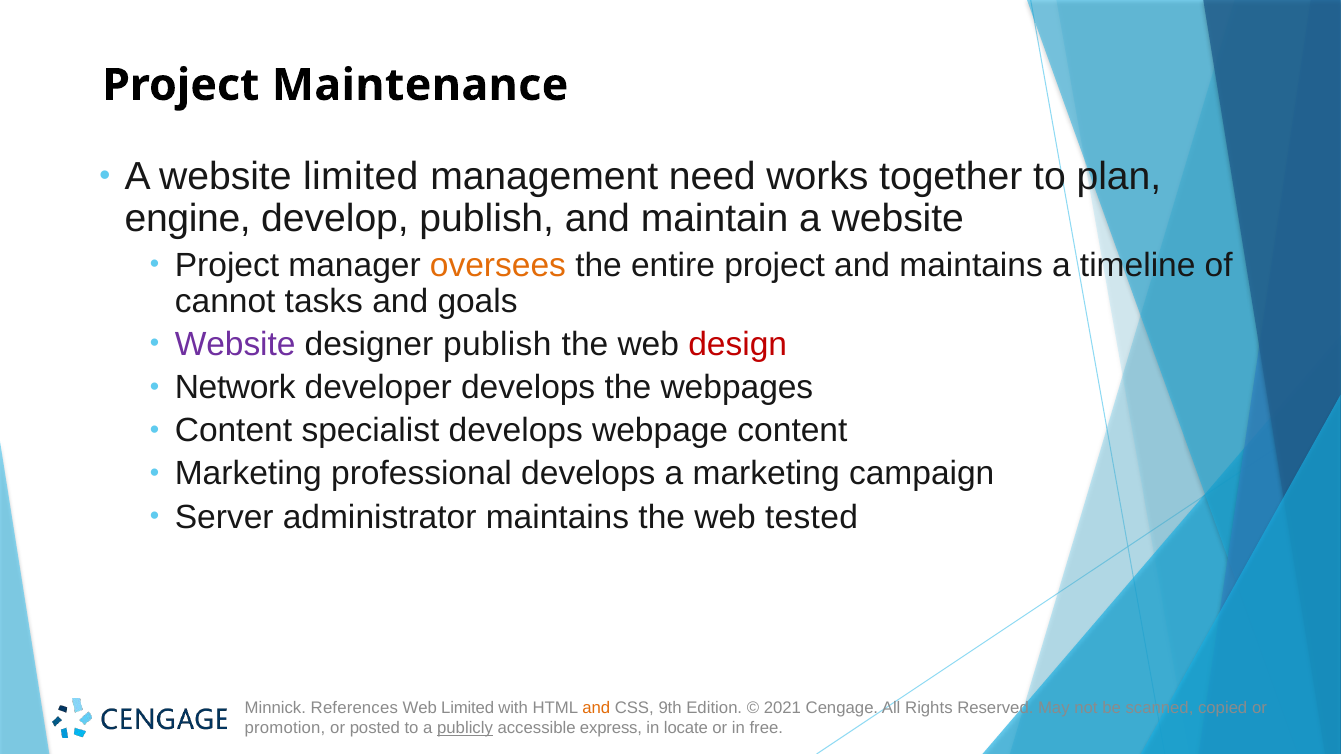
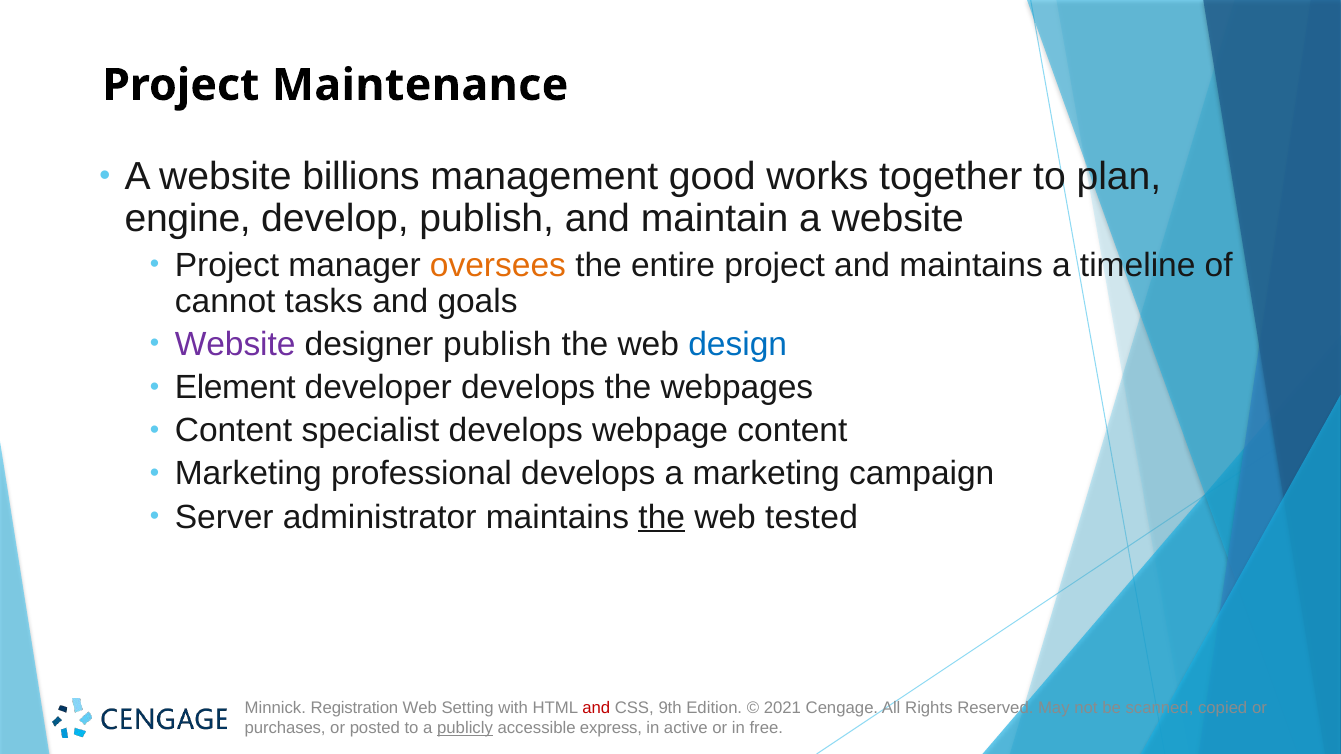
website limited: limited -> billions (361, 177)
need: need -> good (712, 177)
design colour: red -> blue (738, 345)
Network: Network -> Element (235, 388)
the underline: none -> present (662, 517)
References: References -> Registration (354, 709)
Web Limited: Limited -> Setting (468, 709)
and colour: orange -> red (596, 709)
promotion: promotion -> purchases (285, 729)
locate: locate -> active (686, 729)
